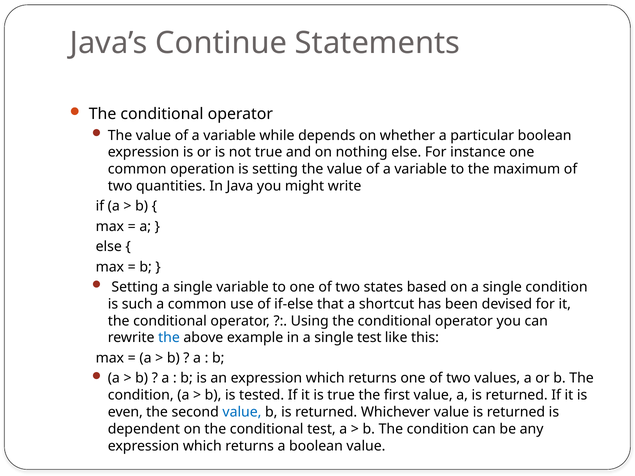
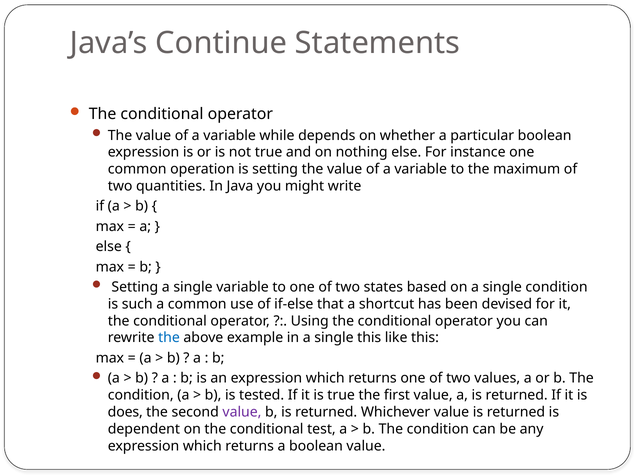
single test: test -> this (369, 338)
even: even -> does (125, 412)
value colour: blue -> purple (242, 412)
